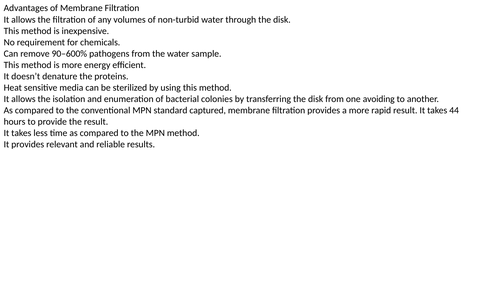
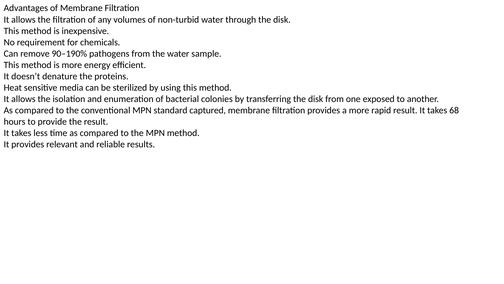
90–600%: 90–600% -> 90–190% (69, 54)
avoiding: avoiding -> exposed (379, 99)
44: 44 -> 68 (454, 110)
